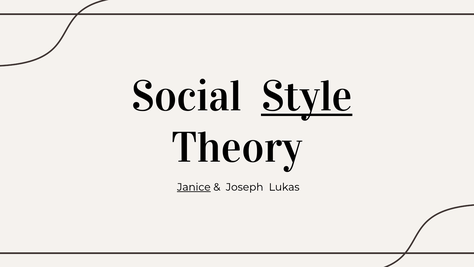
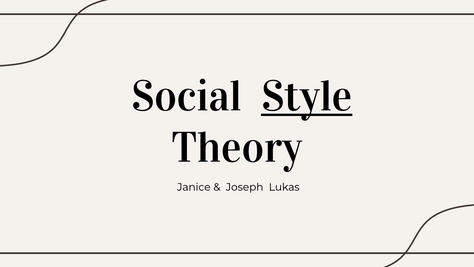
Janice underline: present -> none (194, 187)
